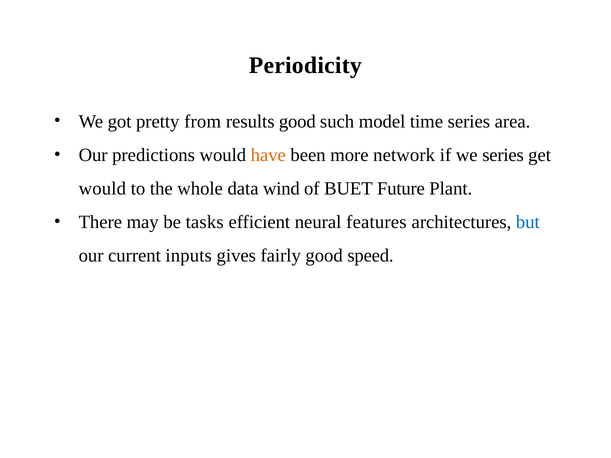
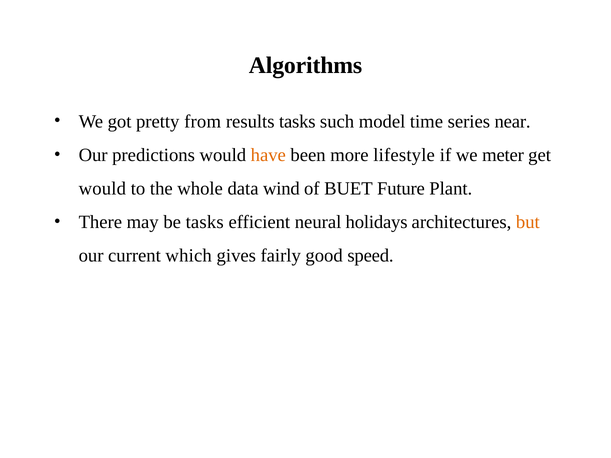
Periodicity: Periodicity -> Algorithms (306, 66)
results good: good -> tasks (297, 122)
area: area -> near (513, 122)
network: network -> lifestyle (404, 155)
we series: series -> meter (503, 155)
features: features -> holidays (377, 222)
but colour: blue -> orange (528, 222)
inputs: inputs -> which (189, 256)
